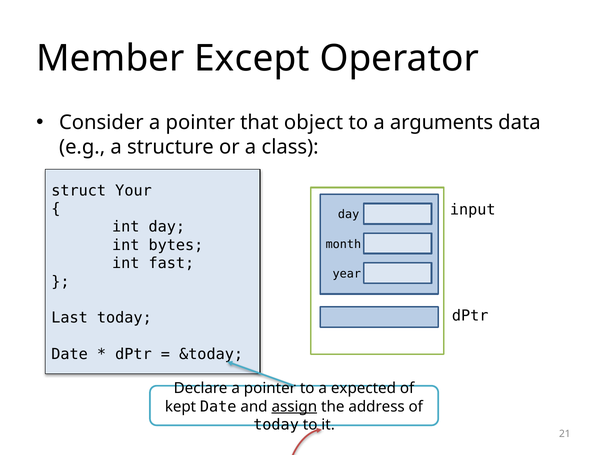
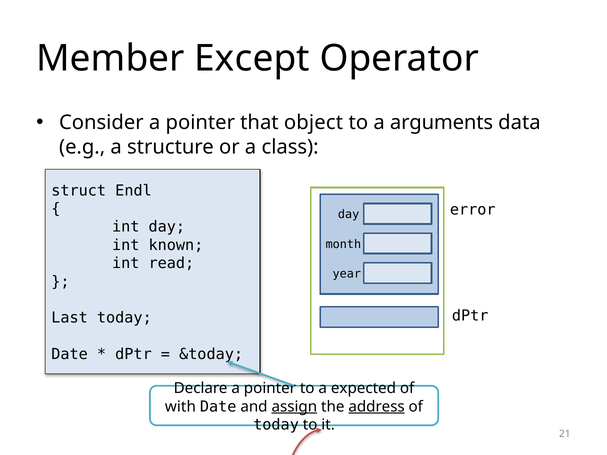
Your: Your -> Endl (134, 191)
input: input -> error (473, 210)
bytes: bytes -> known (176, 245)
fast: fast -> read (171, 264)
kept: kept -> with (180, 407)
address underline: none -> present (377, 407)
